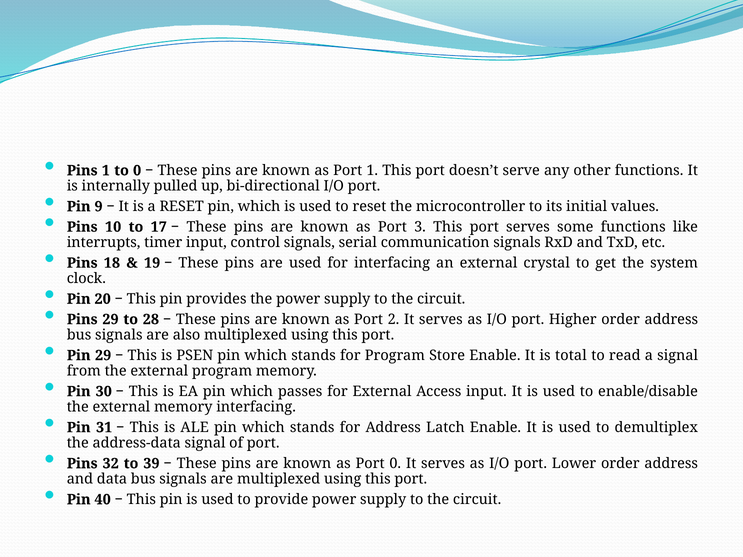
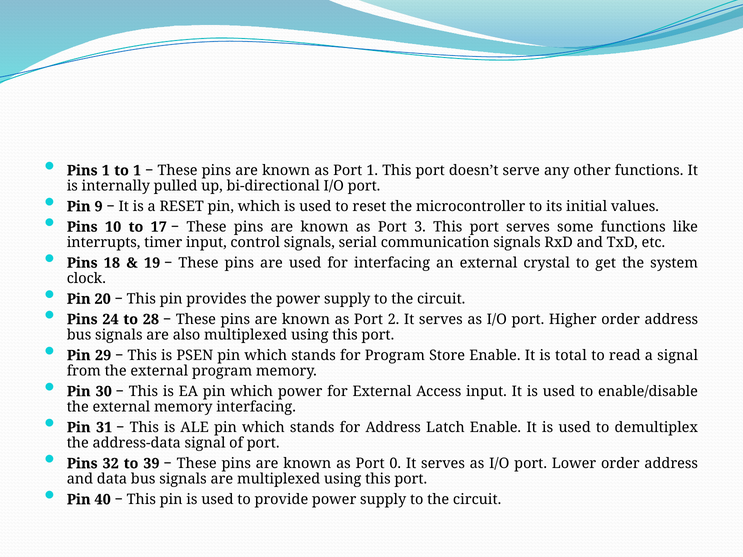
to 0: 0 -> 1 (137, 171)
Pins 29: 29 -> 24 (110, 320)
which passes: passes -> power (300, 392)
